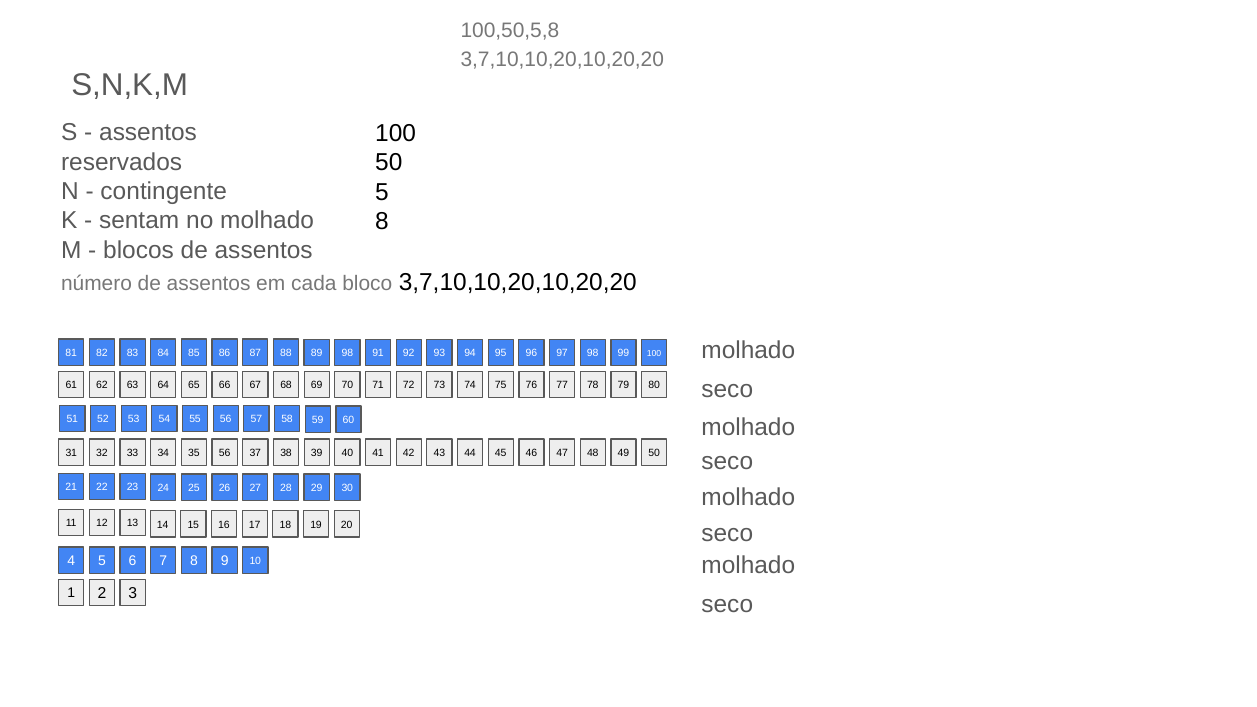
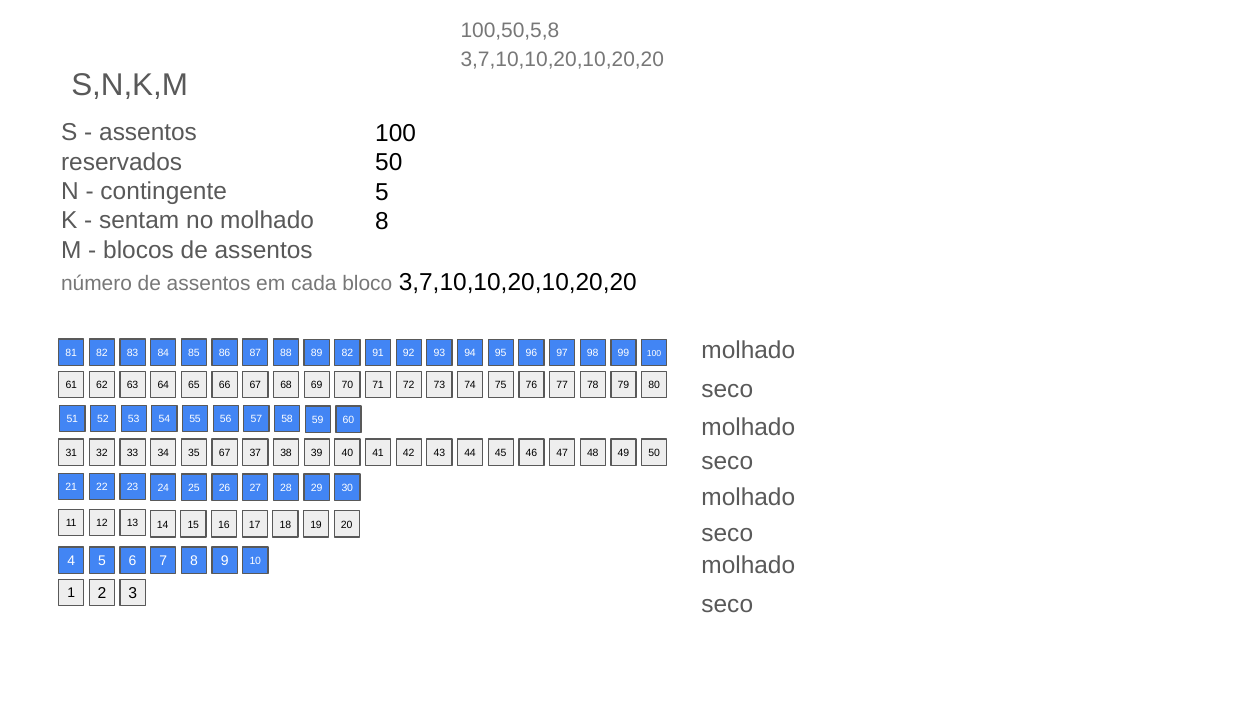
89 98: 98 -> 82 (347, 353)
35 56: 56 -> 67 (225, 453)
